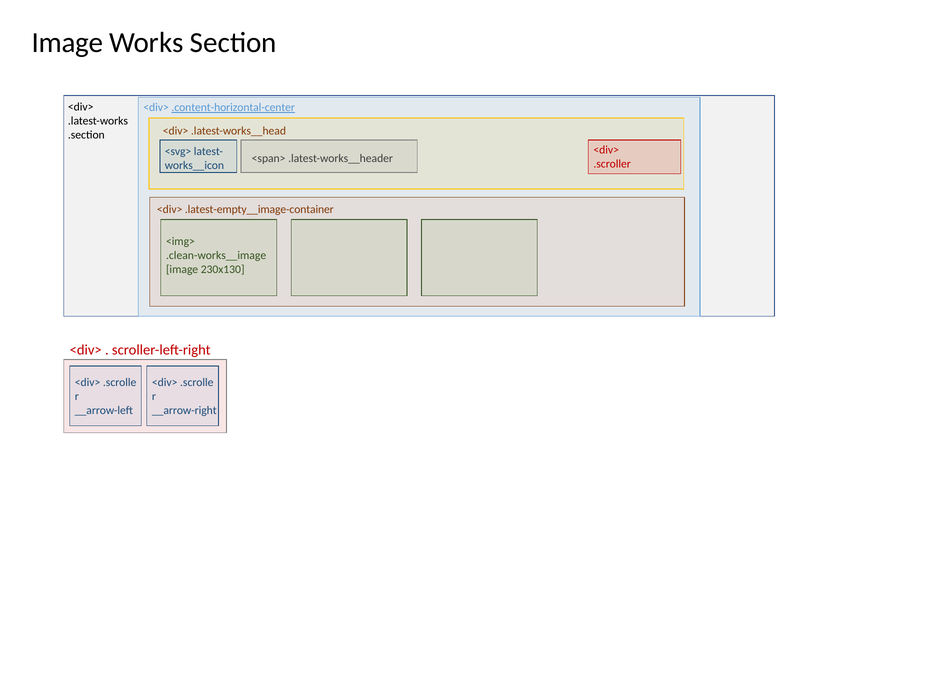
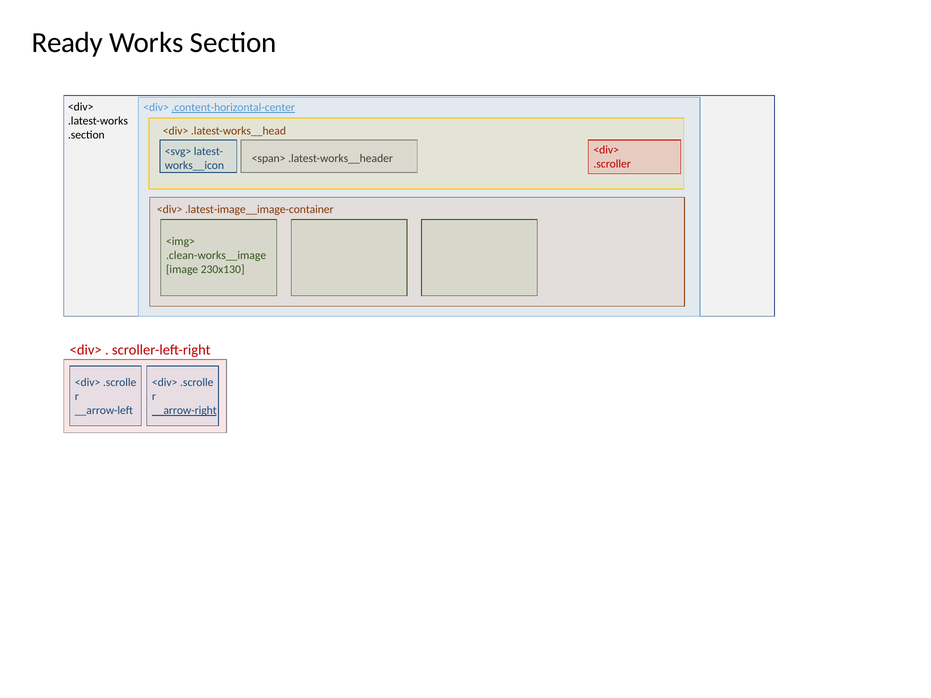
Image: Image -> Ready (67, 43)
.latest-empty__image-container: .latest-empty__image-container -> .latest-image__image-container (259, 209)
__arrow-right underline: none -> present (184, 411)
